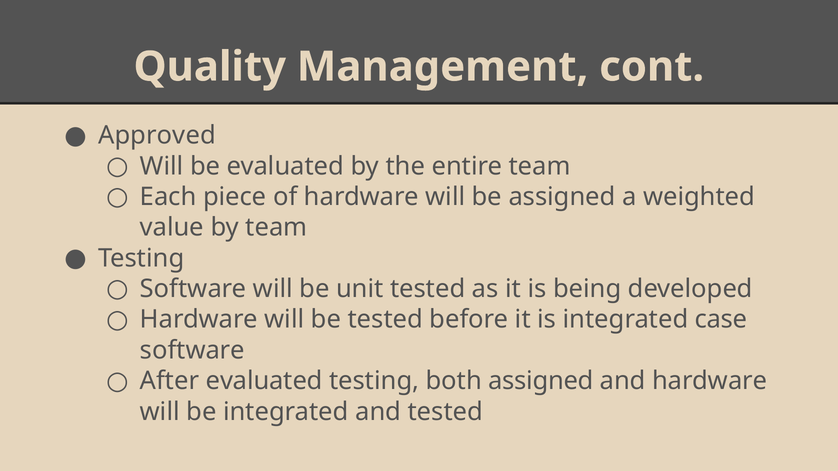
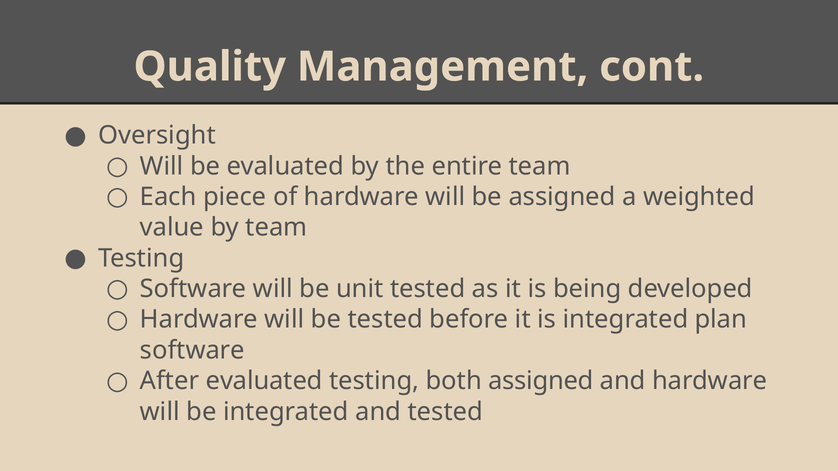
Approved: Approved -> Oversight (157, 136)
case: case -> plan (721, 320)
